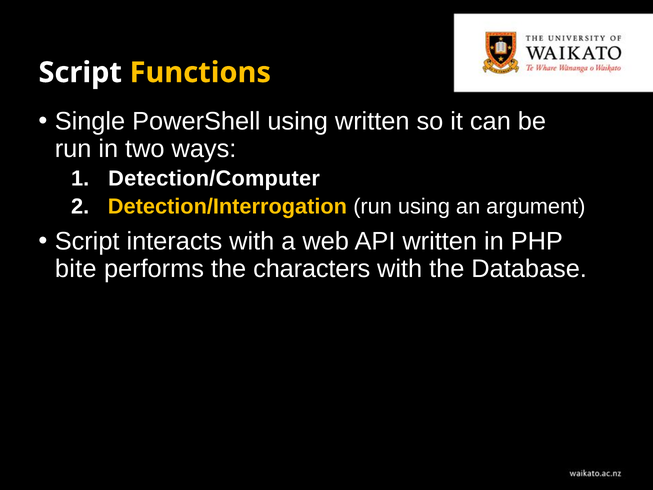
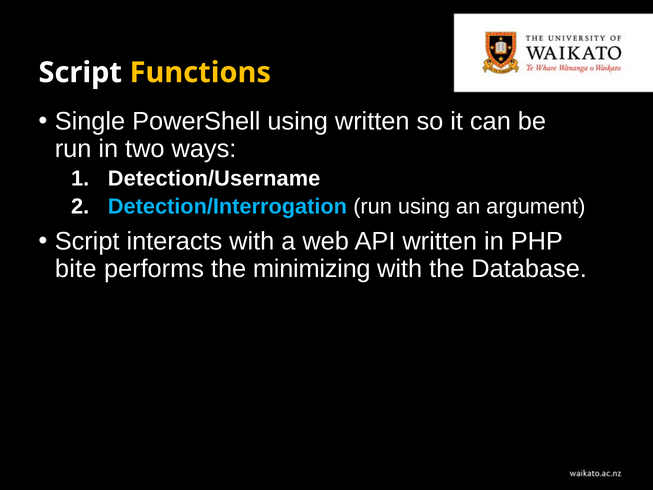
Detection/Computer: Detection/Computer -> Detection/Username (214, 179)
Detection/Interrogation colour: yellow -> light blue (227, 207)
characters: characters -> minimizing (312, 269)
